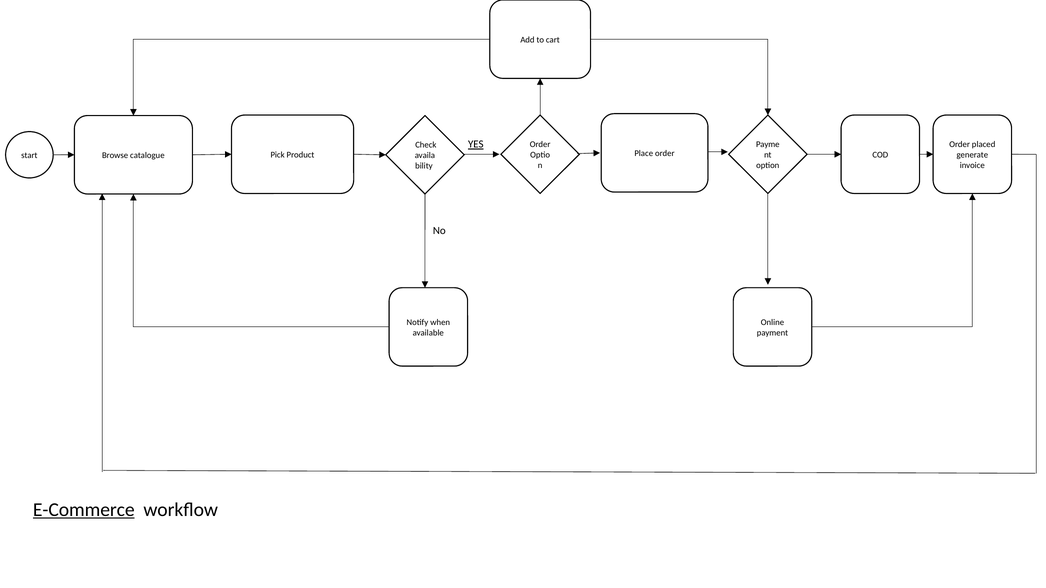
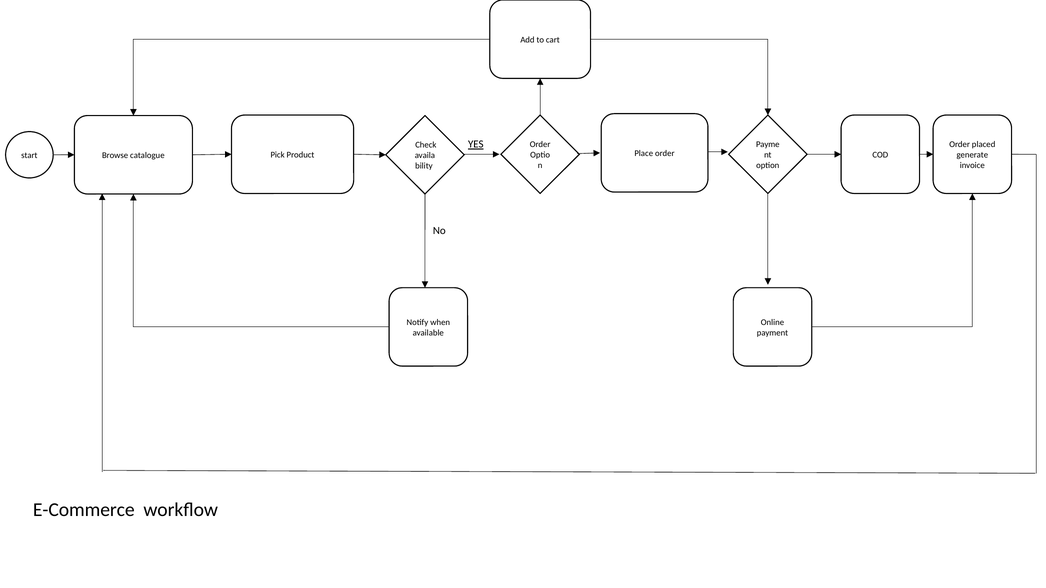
E-Commerce underline: present -> none (84, 510)
